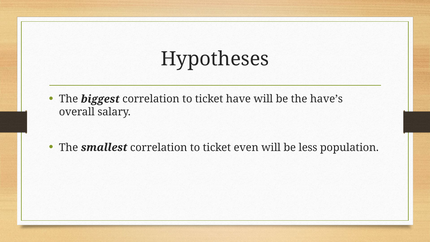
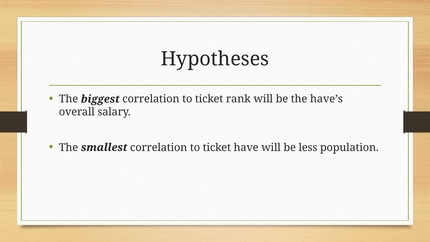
have: have -> rank (238, 99)
even: even -> have (246, 147)
